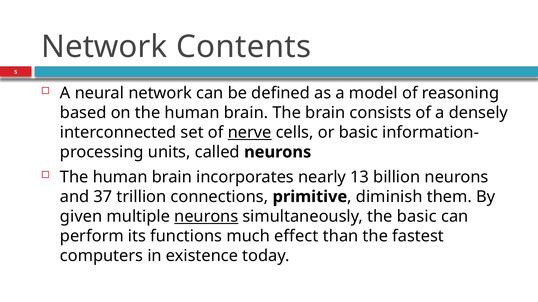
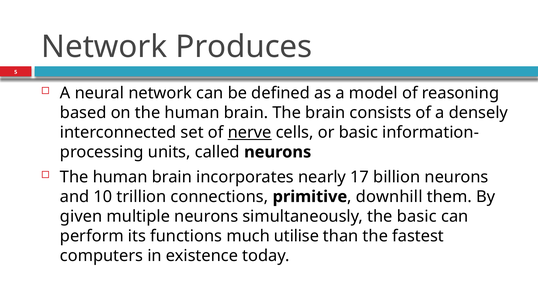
Contents: Contents -> Produces (244, 47)
13: 13 -> 17 (360, 177)
37: 37 -> 10 (103, 197)
diminish: diminish -> downhill (389, 197)
neurons underline: present -> none (206, 217)
effect: effect -> utilise (296, 237)
